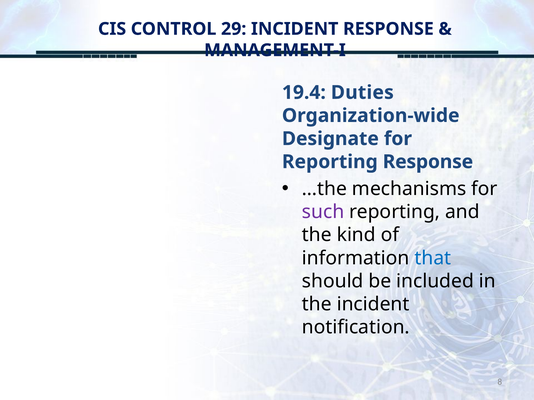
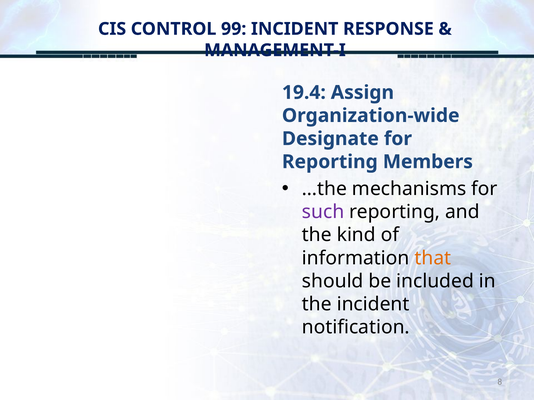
29: 29 -> 99 (234, 29)
Duties: Duties -> Assign (362, 93)
Reporting Response: Response -> Members (428, 162)
that colour: blue -> orange (433, 258)
